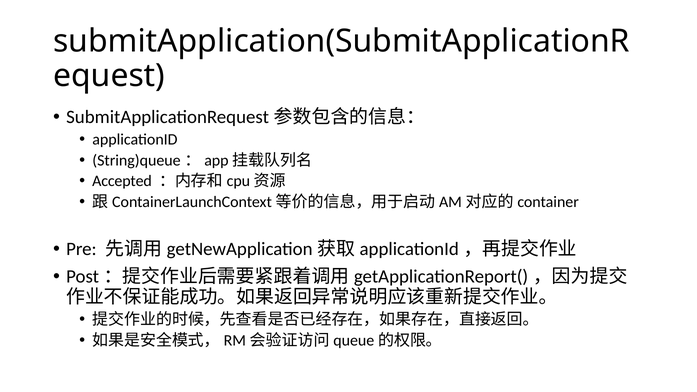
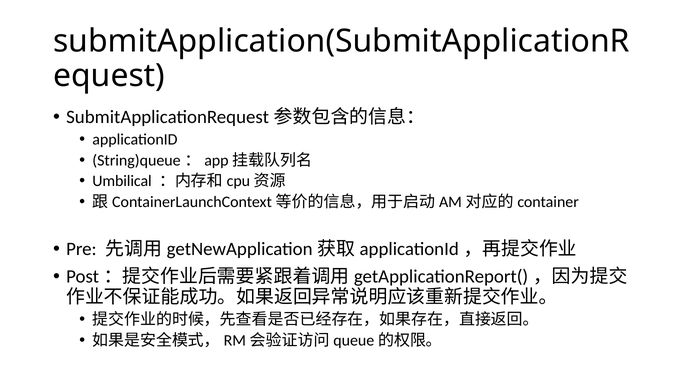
Accepted: Accepted -> Umbilical (122, 181)
